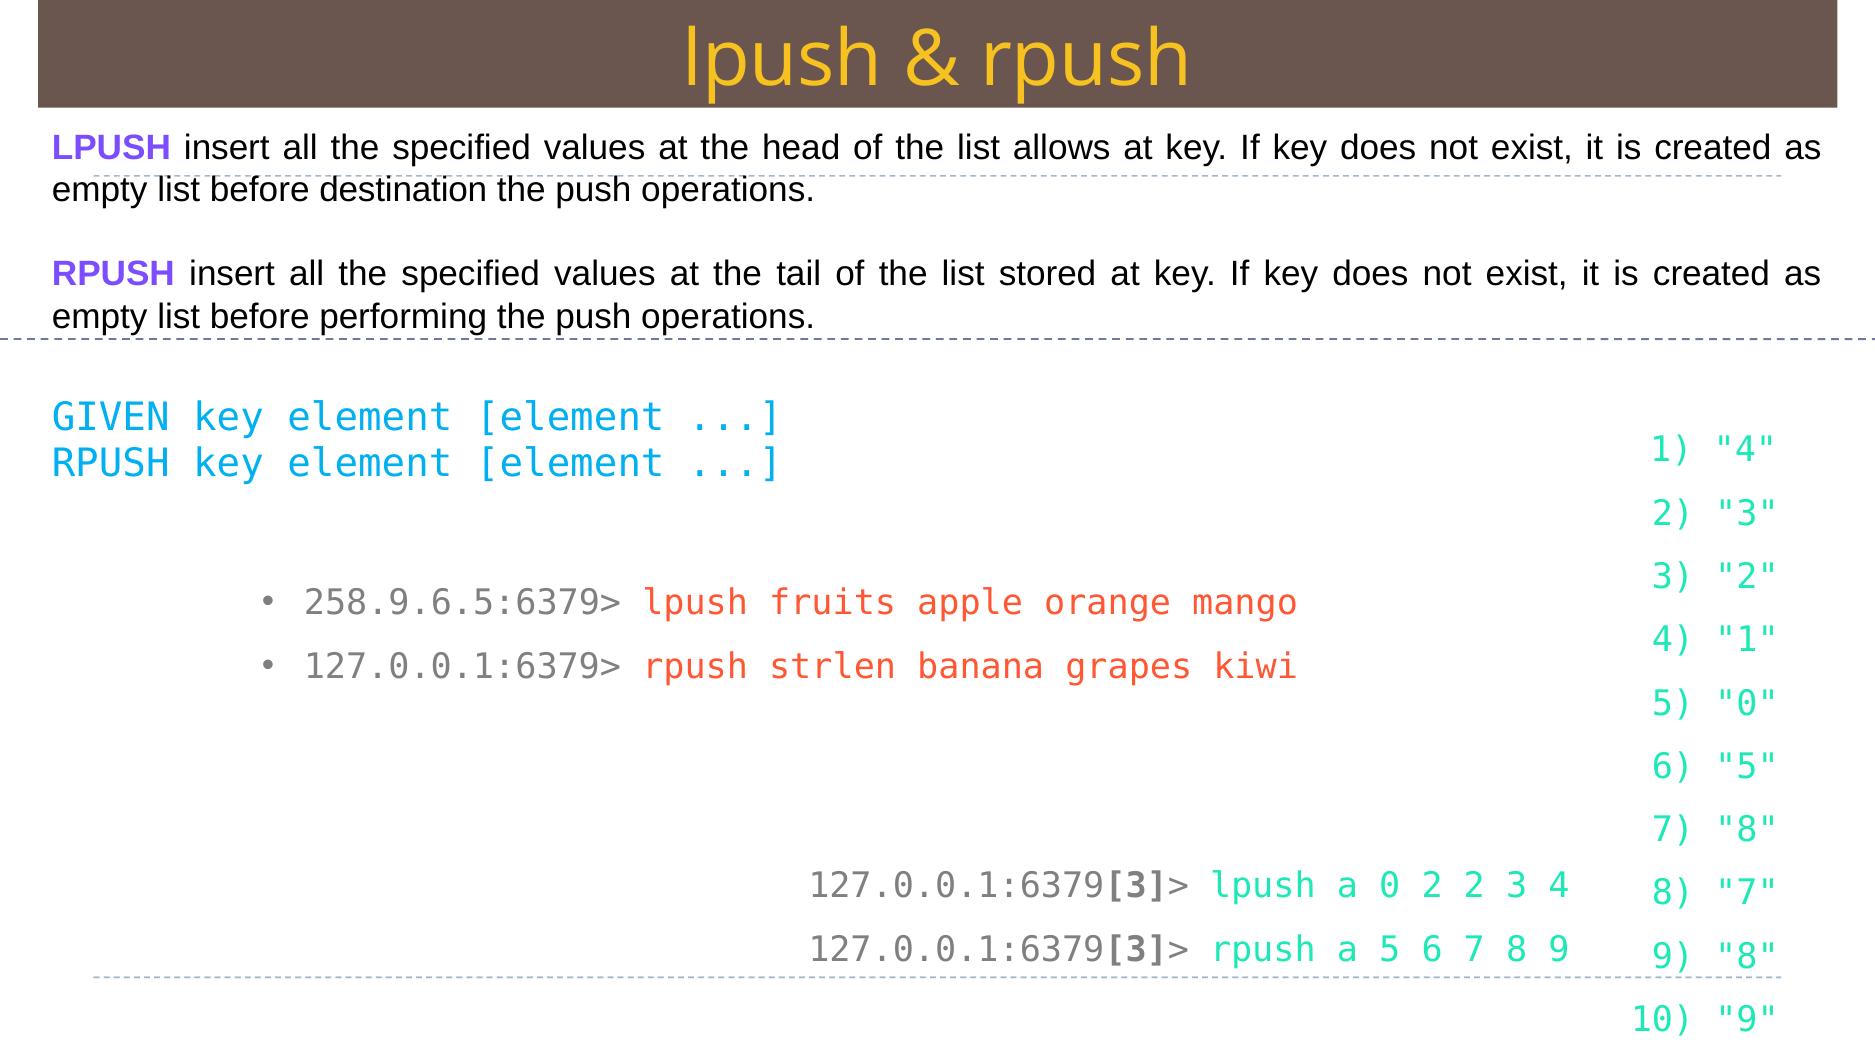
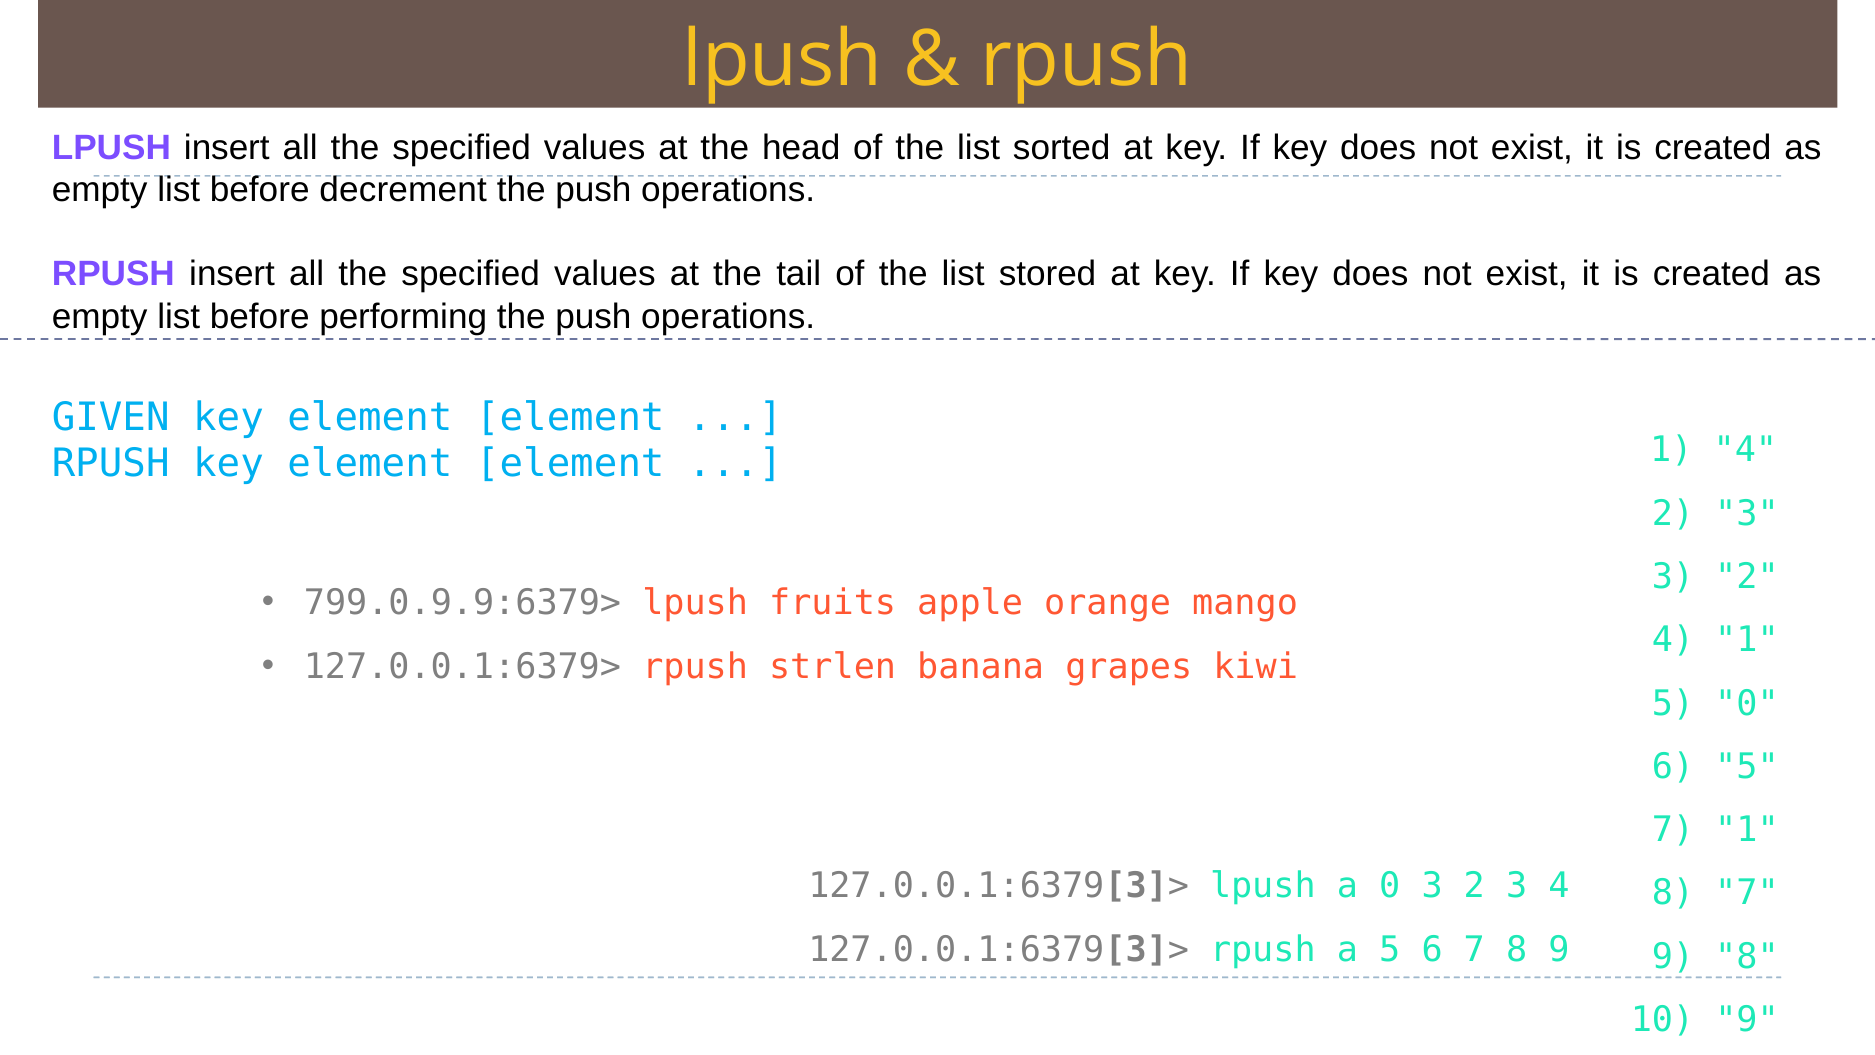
allows: allows -> sorted (1062, 148)
destination: destination -> decrement (403, 190)
258.9.6.5:6379>: 258.9.6.5:6379> -> 799.0.9.9:6379> (463, 603)
8: 8 -> 1 (1747, 830)
0 2: 2 -> 3 (1432, 886)
